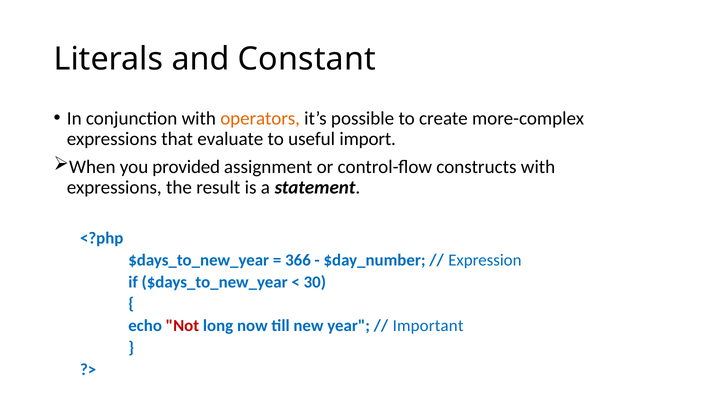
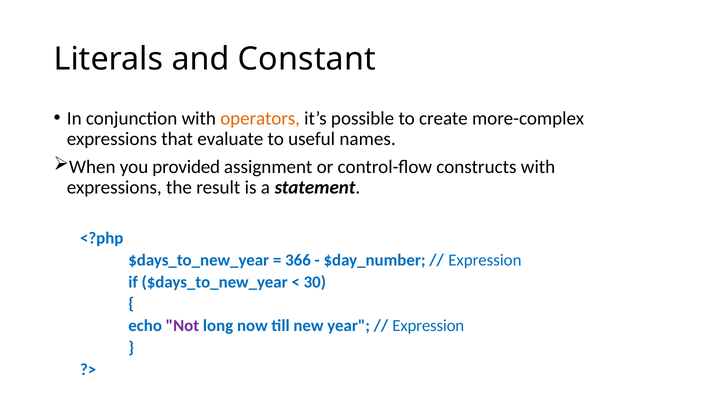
import: import -> names (368, 139)
Not colour: red -> purple (182, 326)
Important: Important -> Expression (428, 326)
